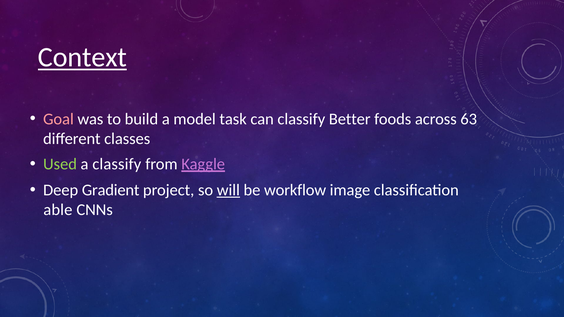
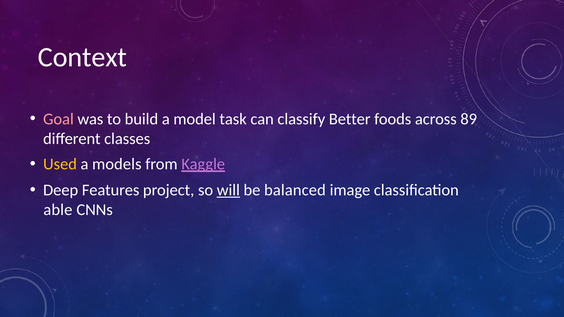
Context underline: present -> none (82, 57)
63: 63 -> 89 (469, 119)
Used colour: light green -> yellow (60, 164)
a classify: classify -> models (117, 164)
Gradient: Gradient -> Features (111, 190)
workflow: workflow -> balanced (295, 190)
